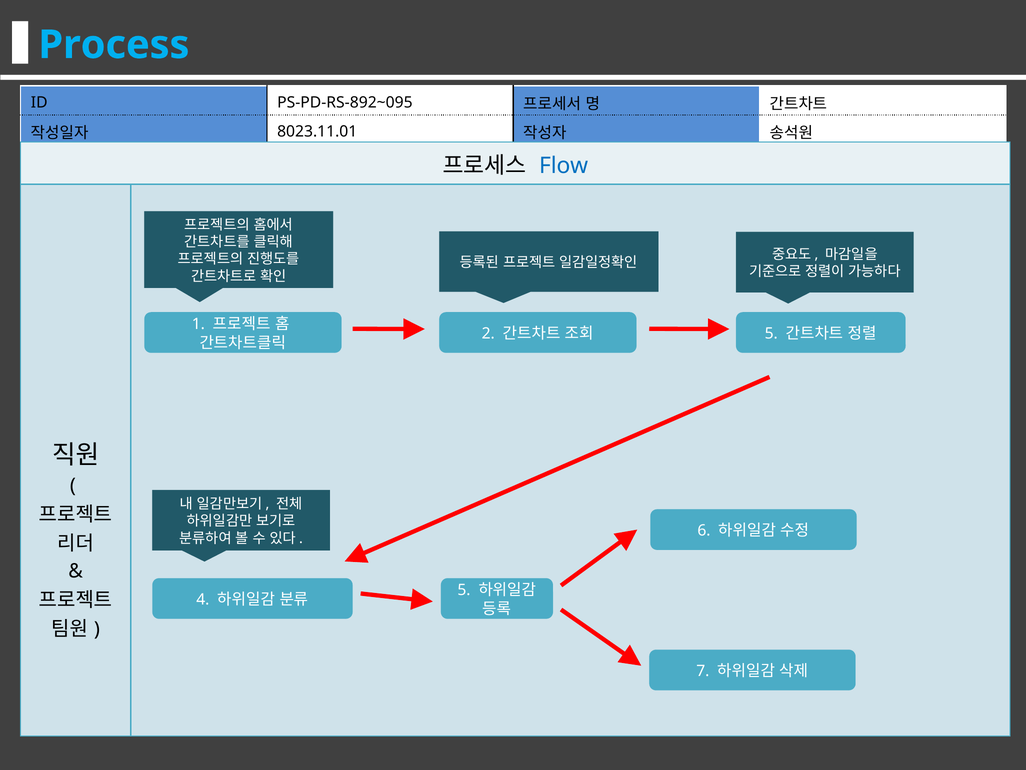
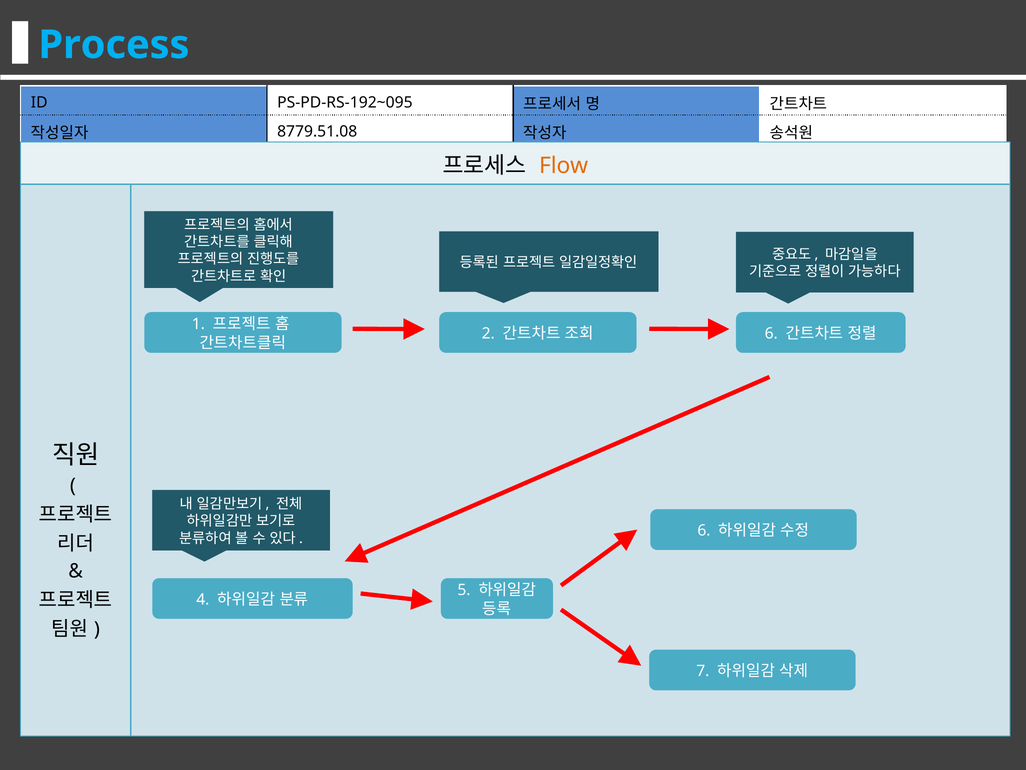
PS-PD-RS-892~095: PS-PD-RS-892~095 -> PS-PD-RS-192~095 (345, 103)
8023.11.01: 8023.11.01 -> 8779.51.08 (317, 132)
Flow colour: blue -> orange (564, 166)
5: 5 -> 6 (771, 333)
